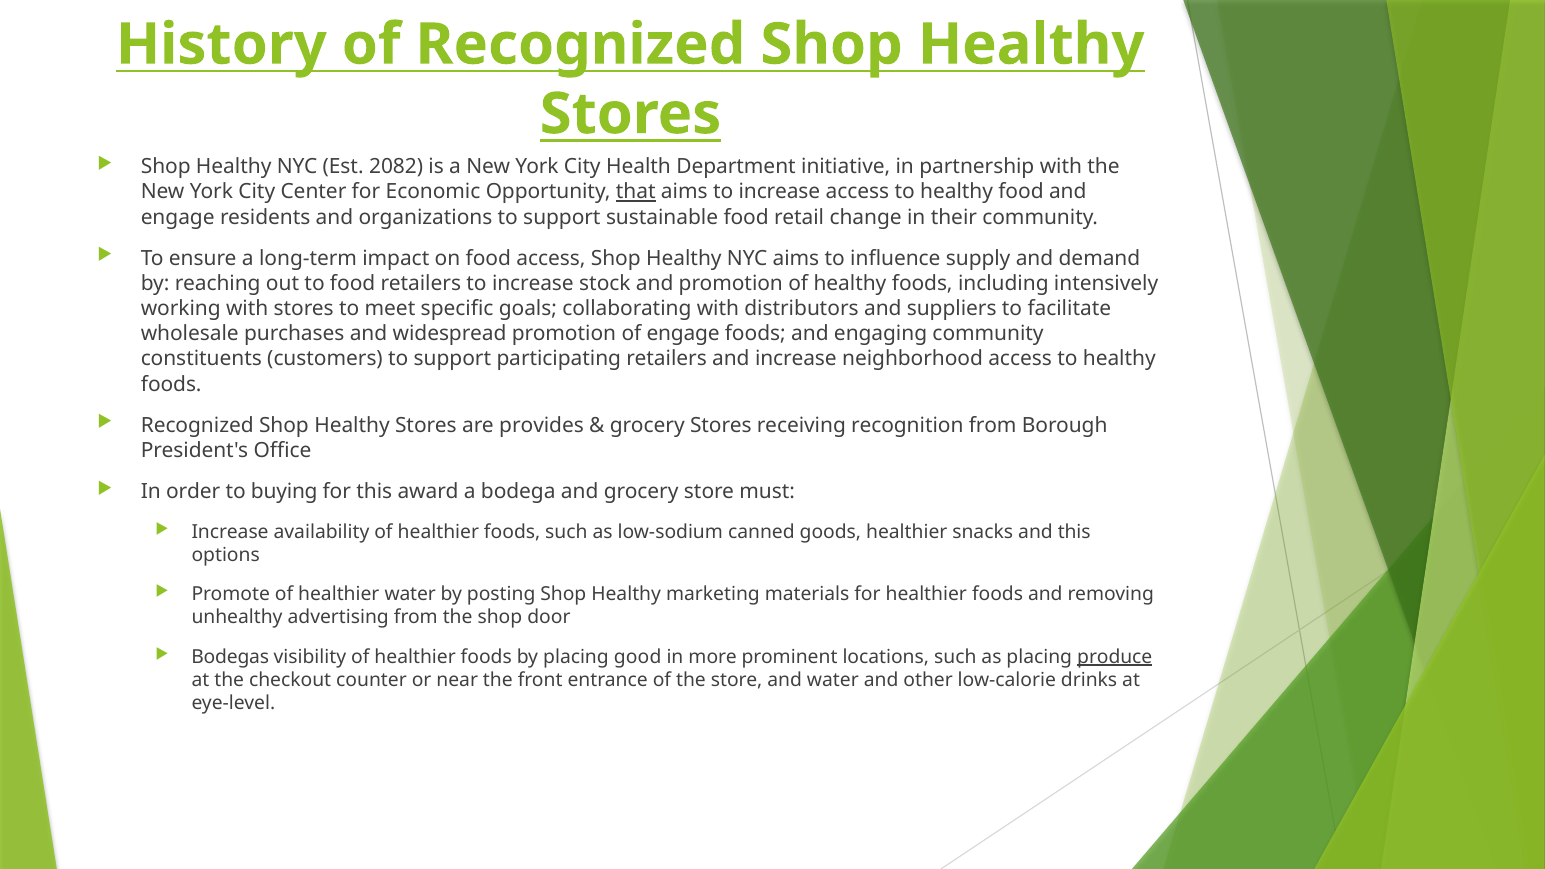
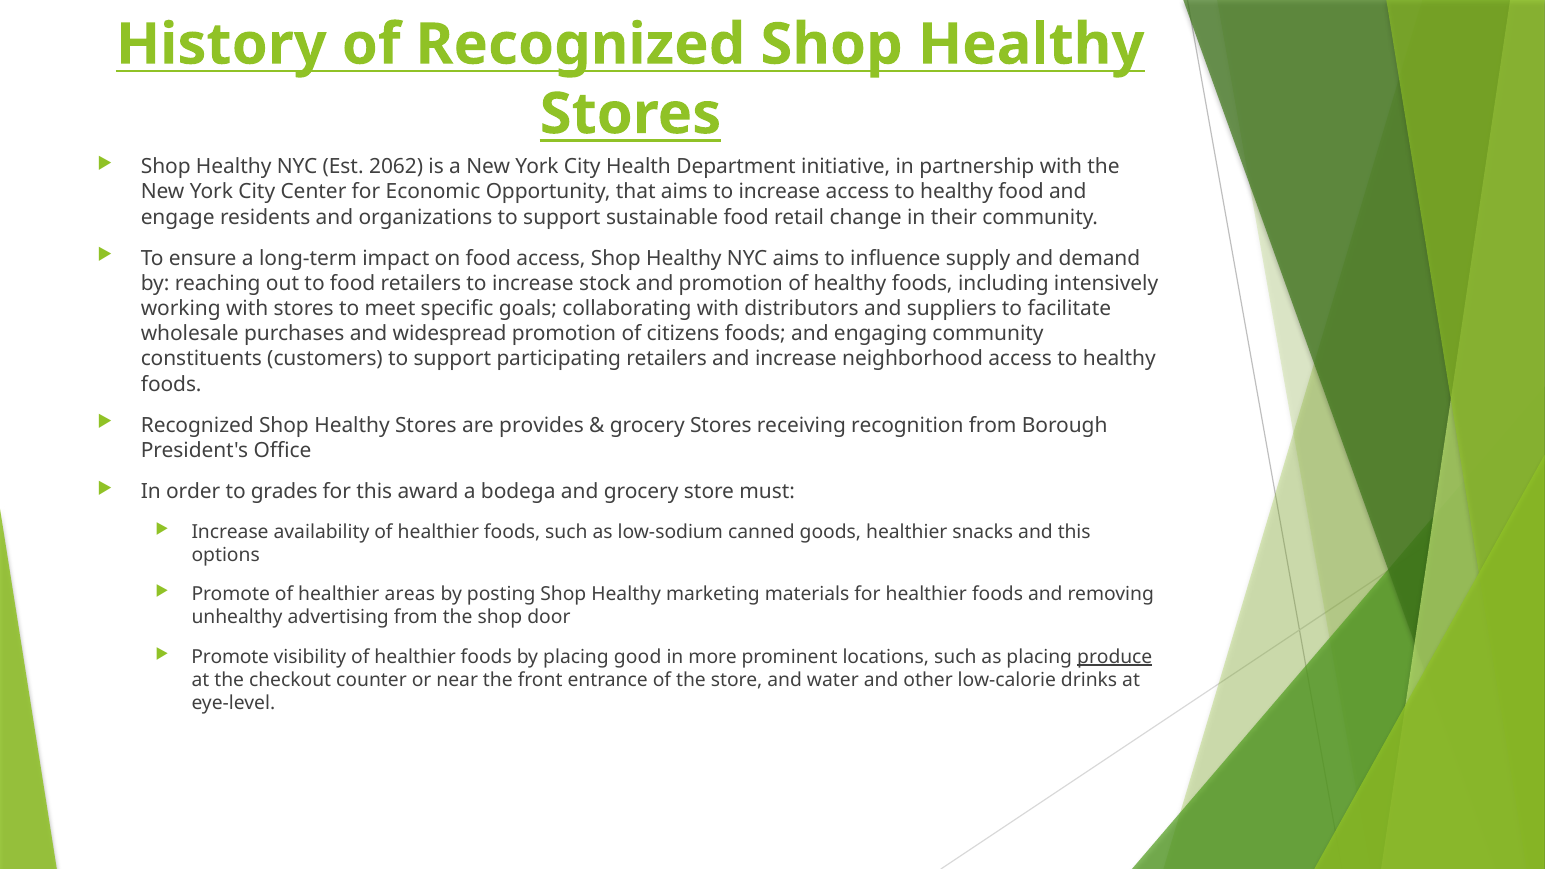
2082: 2082 -> 2062 (396, 167)
that underline: present -> none (636, 192)
of engage: engage -> citizens (683, 334)
buying: buying -> grades (284, 492)
healthier water: water -> areas (410, 594)
Bodegas: Bodegas -> Promote (230, 657)
